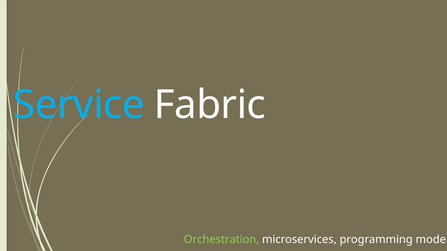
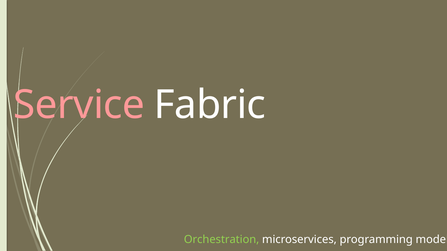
Service colour: light blue -> pink (79, 105)
